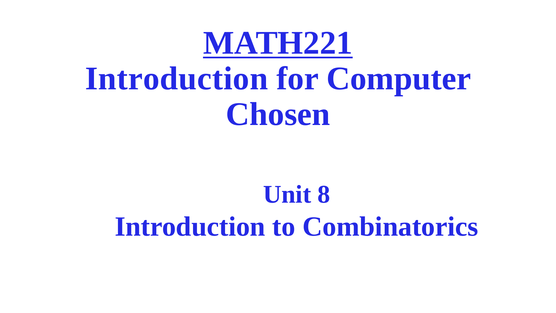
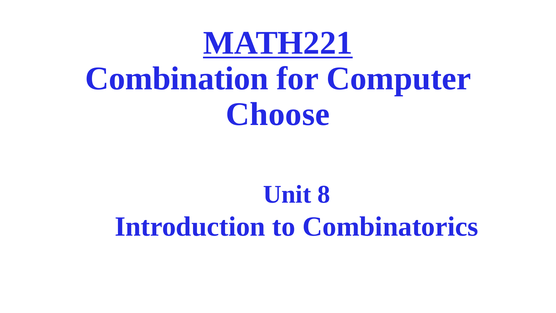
Introduction: Introduction -> Combination (177, 79)
Chosen: Chosen -> Choose (278, 114)
